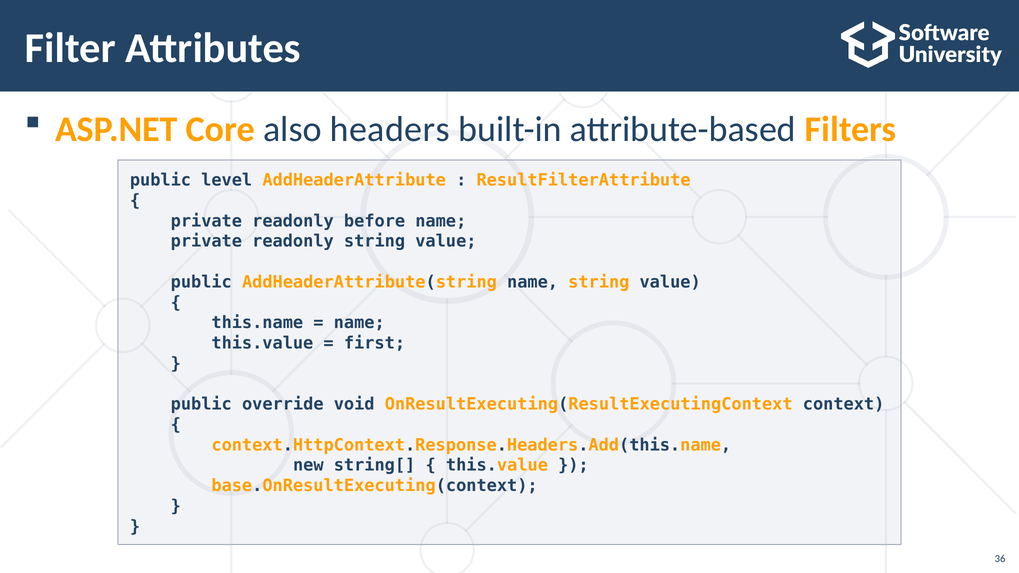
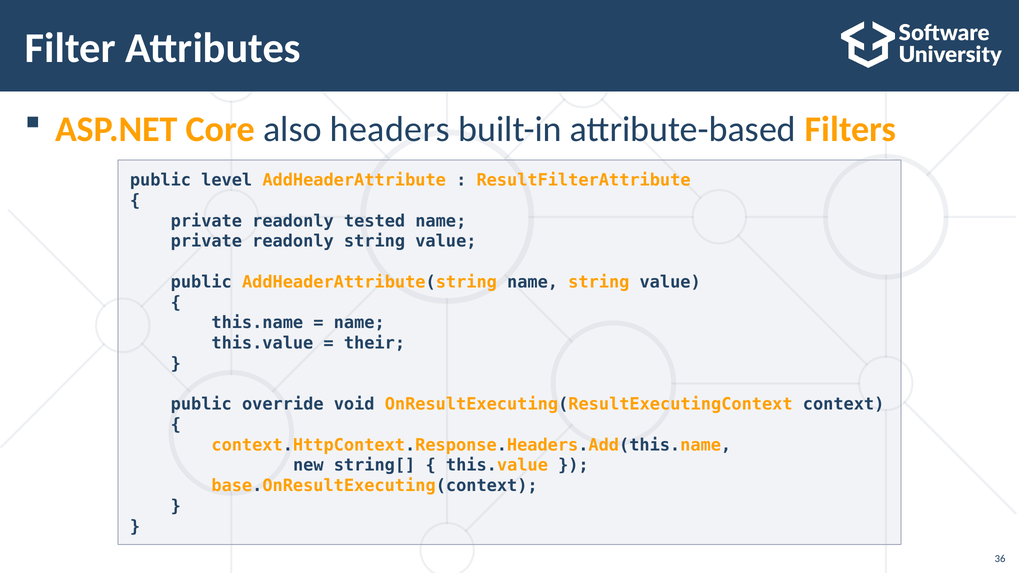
before: before -> tested (375, 221)
first: first -> their (375, 343)
